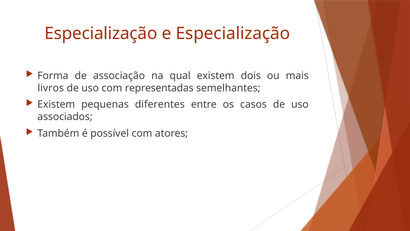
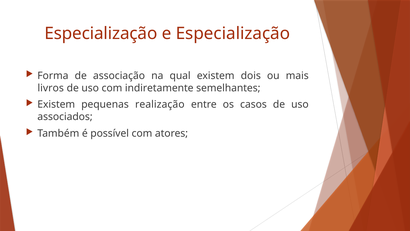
representadas: representadas -> indiretamente (159, 88)
diferentes: diferentes -> realização (160, 104)
